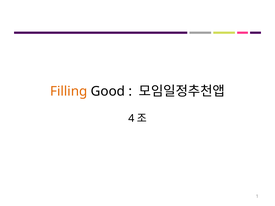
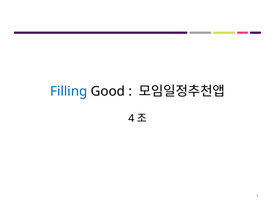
Filling colour: orange -> blue (69, 91)
